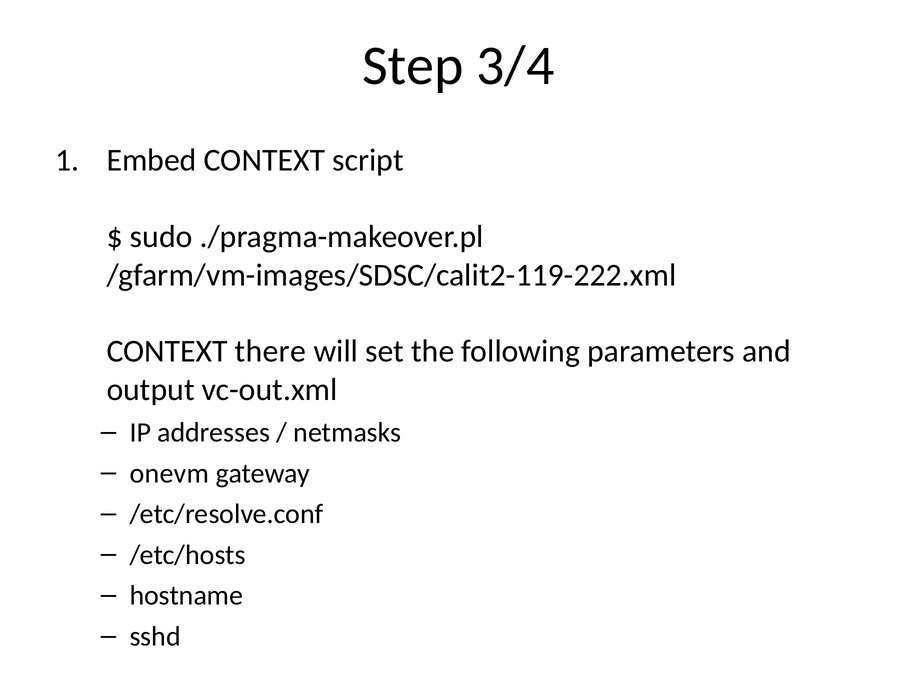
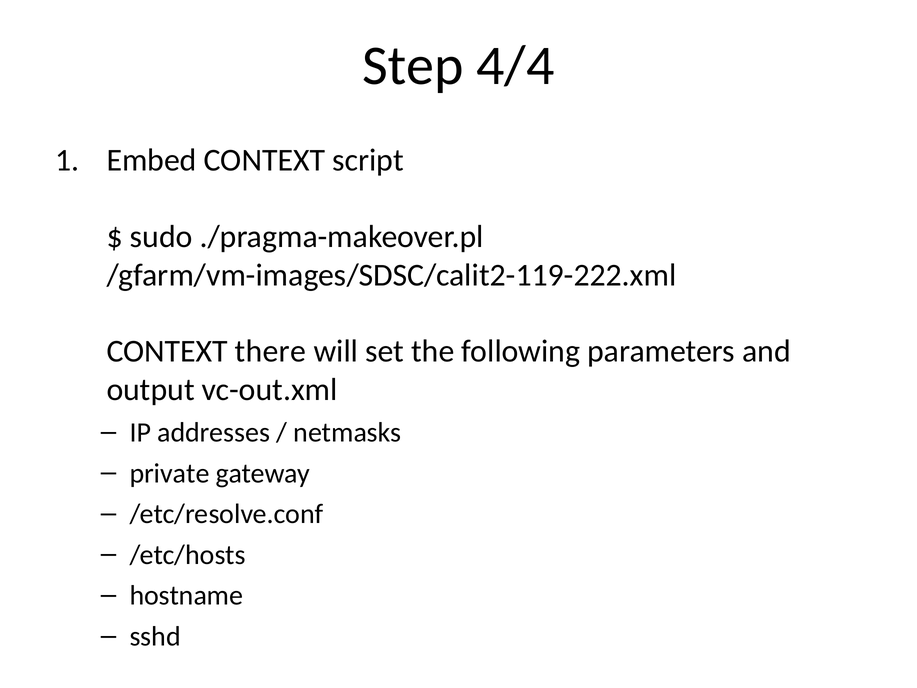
3/4: 3/4 -> 4/4 (515, 66)
onevm: onevm -> private (170, 473)
